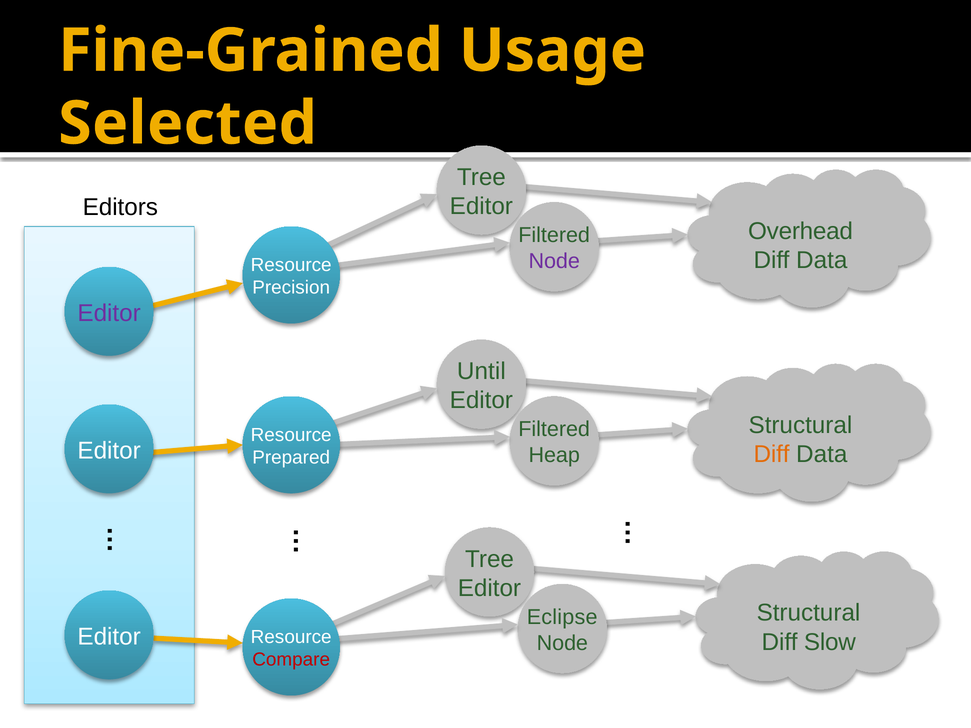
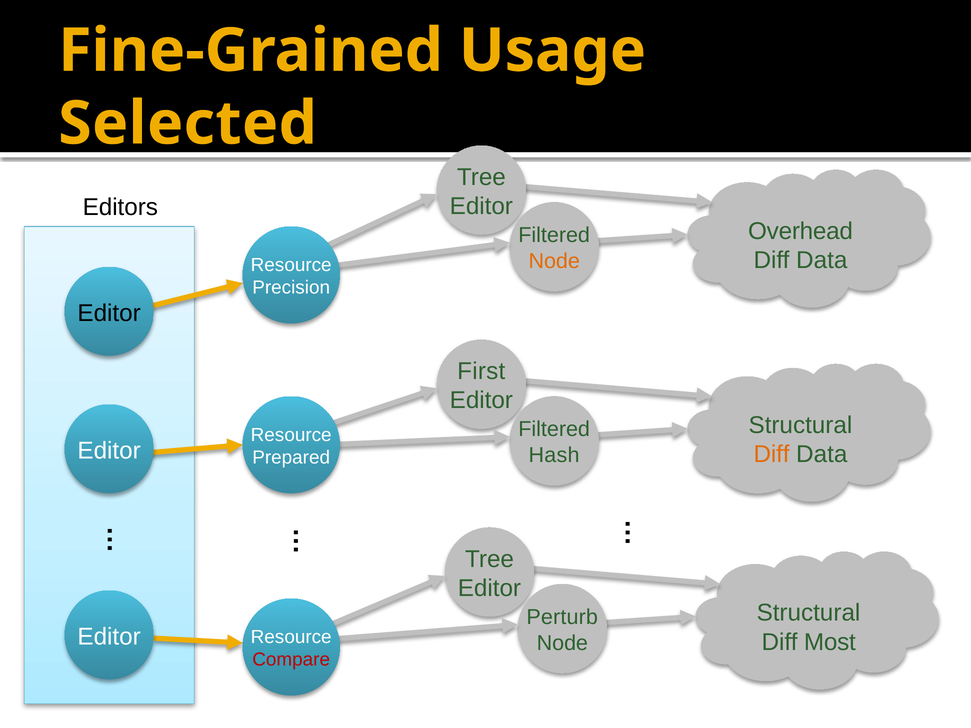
Node colour: purple -> orange (554, 261)
Editor colour: purple -> black (109, 313)
Until: Until -> First (481, 371)
Heap: Heap -> Hash (554, 455)
Eclipse: Eclipse -> Perturb (562, 617)
Slow: Slow -> Most (830, 642)
